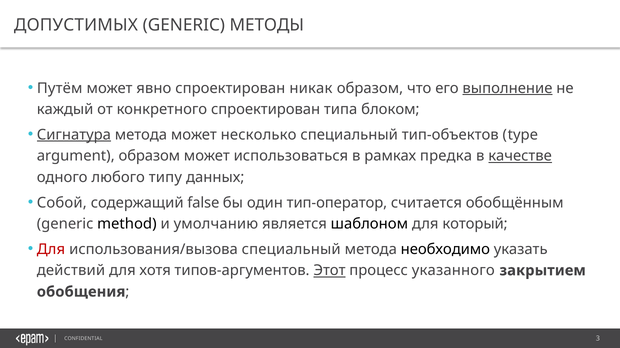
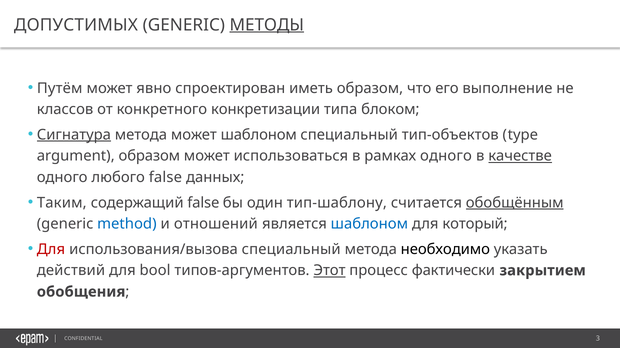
МЕТОДЫ underline: none -> present (267, 25)
никак: никак -> иметь (311, 88)
выполнение underline: present -> none (507, 88)
каждый: каждый -> классов (65, 110)
конкретного спроектирован: спроектирован -> конкретизации (266, 110)
может несколько: несколько -> шаблоном (259, 135)
рамках предка: предка -> одного (446, 156)
любого типу: типу -> false (165, 178)
Собой: Собой -> Таким (62, 203)
тип-оператор: тип-оператор -> тип-шаблону (337, 203)
обобщённым underline: none -> present (515, 203)
method colour: black -> blue (127, 224)
умолчанию: умолчанию -> отношений (216, 224)
шаблоном colour: black -> blue (369, 224)
хотя: хотя -> bool (155, 271)
указанного: указанного -> фактически (453, 271)
